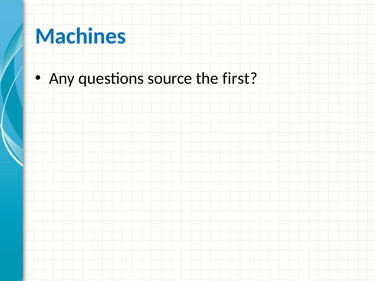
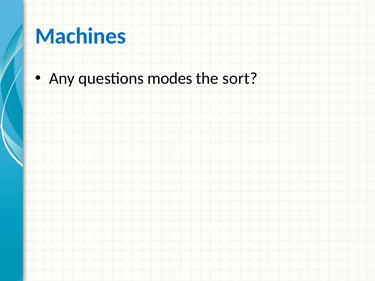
source: source -> modes (170, 79)
first: first -> sort (240, 79)
